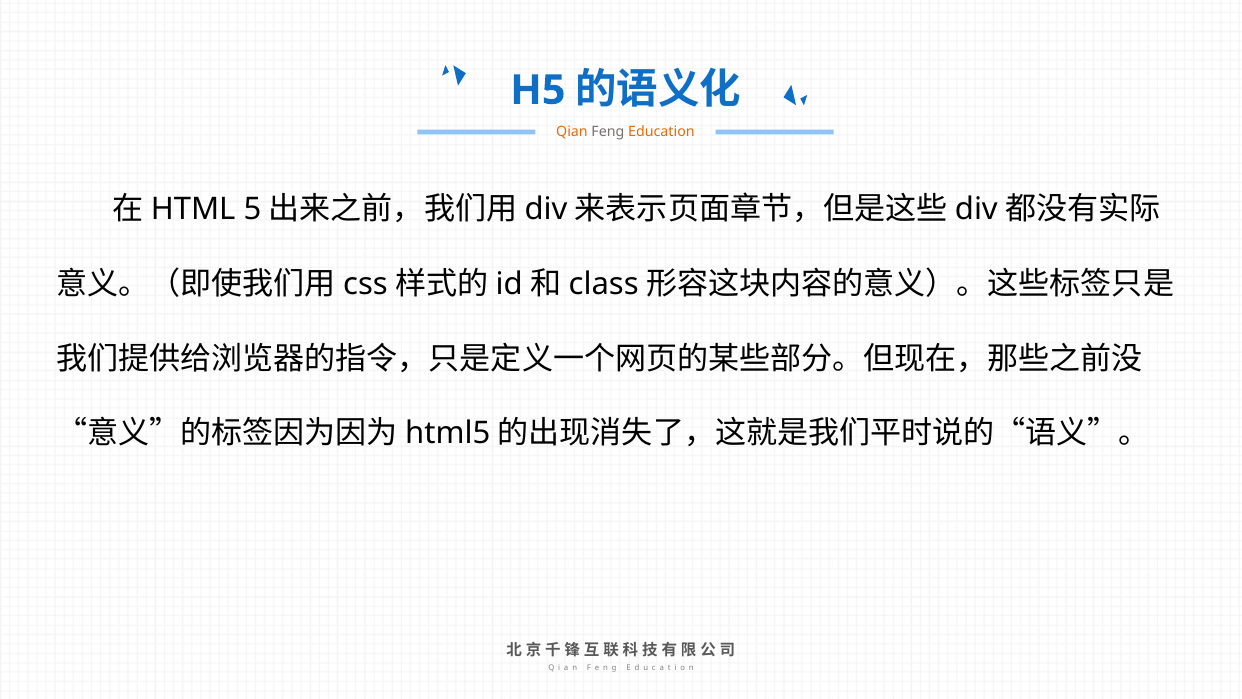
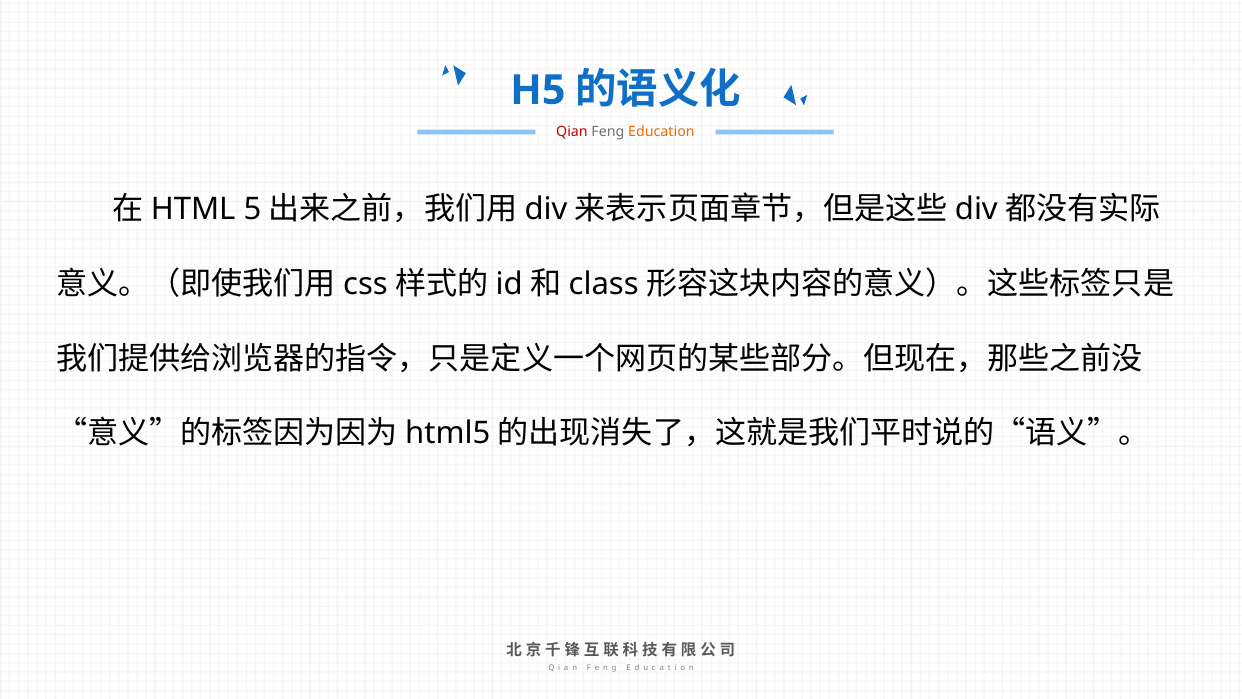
Qian colour: orange -> red (572, 131)
